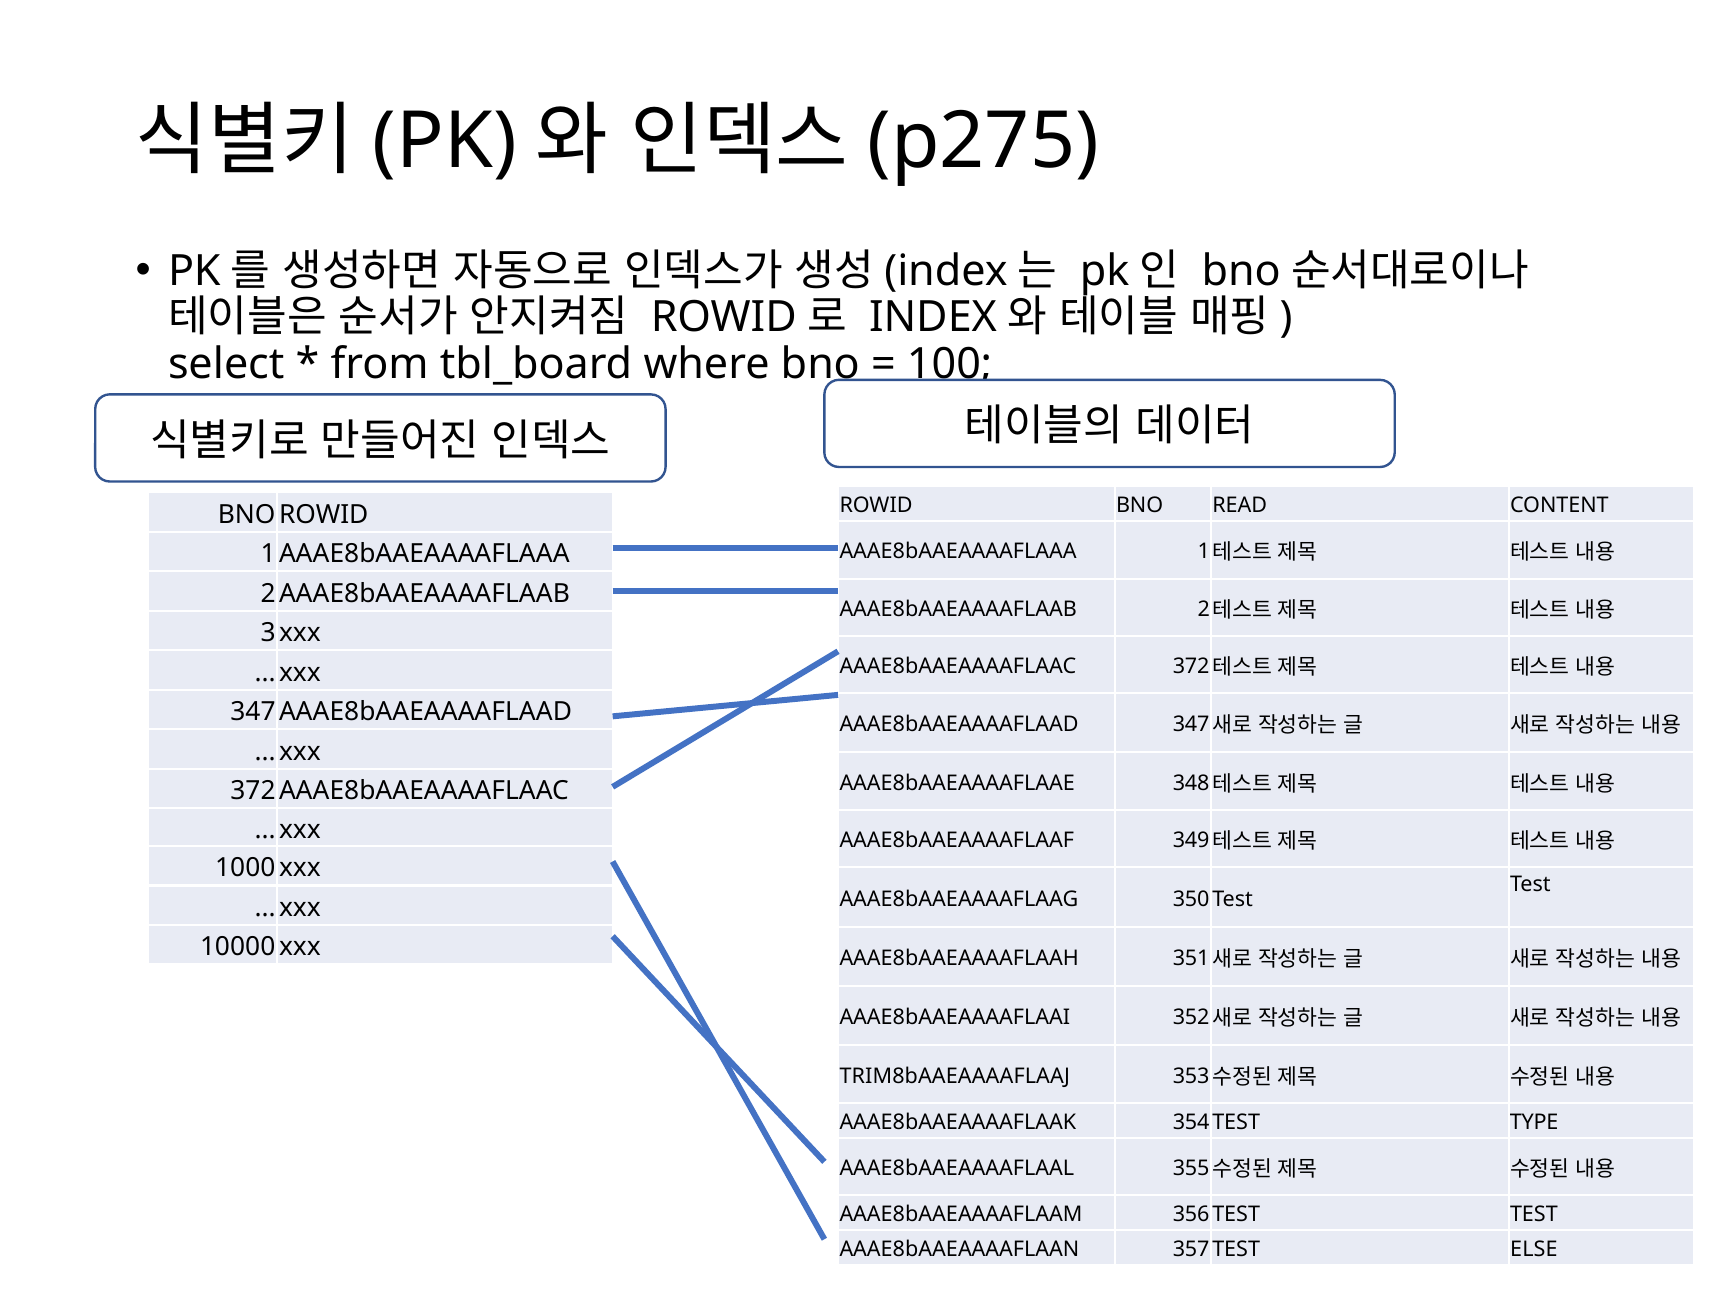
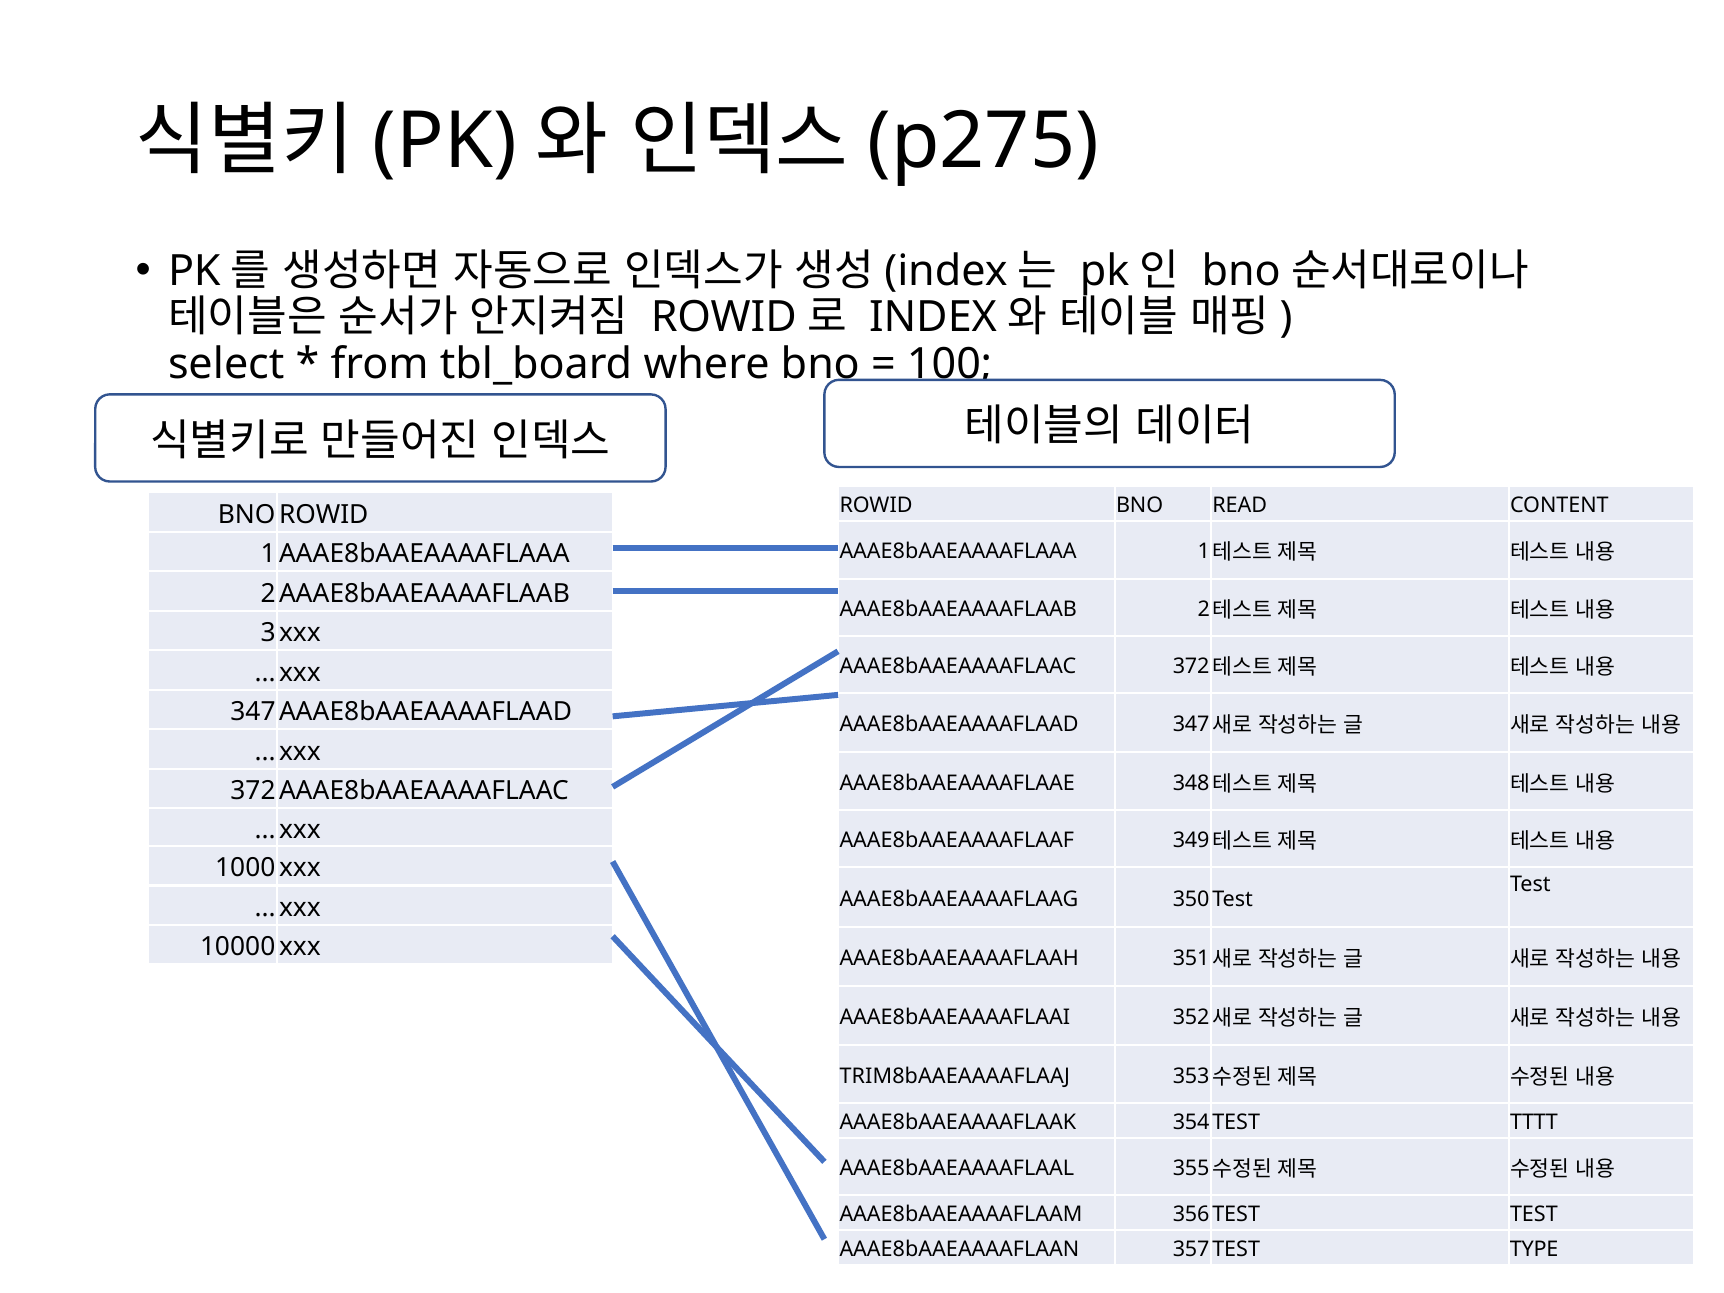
TYPE: TYPE -> TTTT (1534, 1122)
ELSE: ELSE -> TYPE (1534, 1249)
